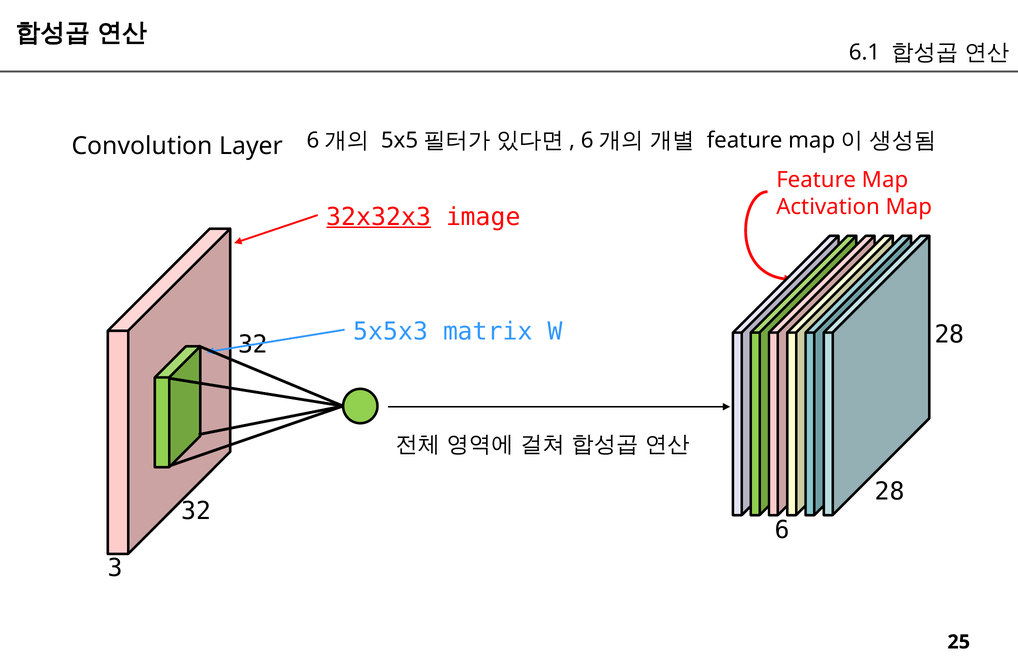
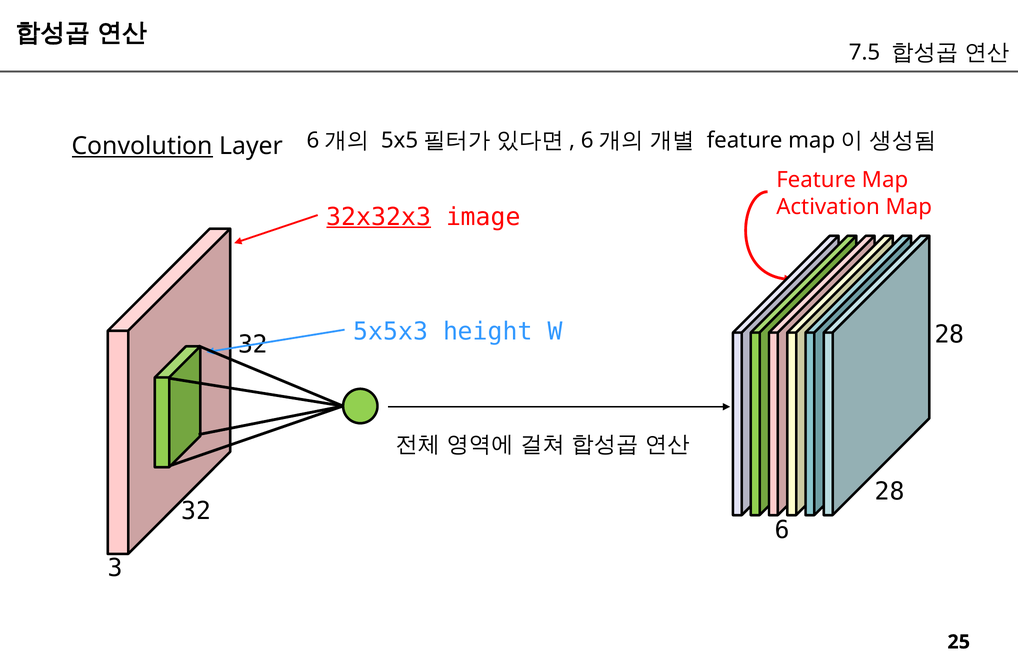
6.1: 6.1 -> 7.5 (865, 52)
Convolution underline: none -> present (142, 146)
matrix: matrix -> height (488, 331)
